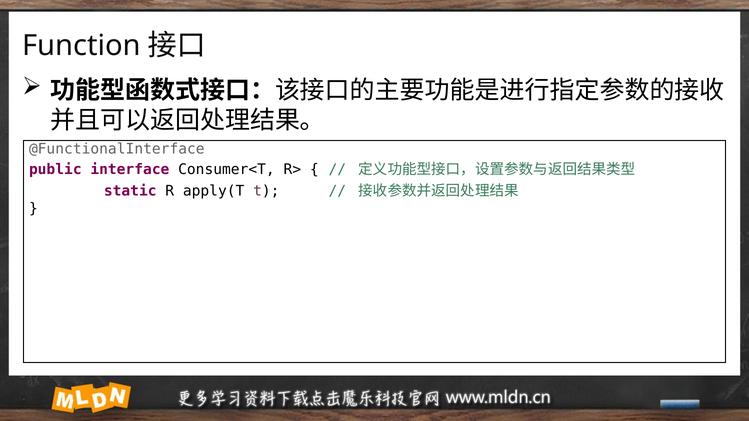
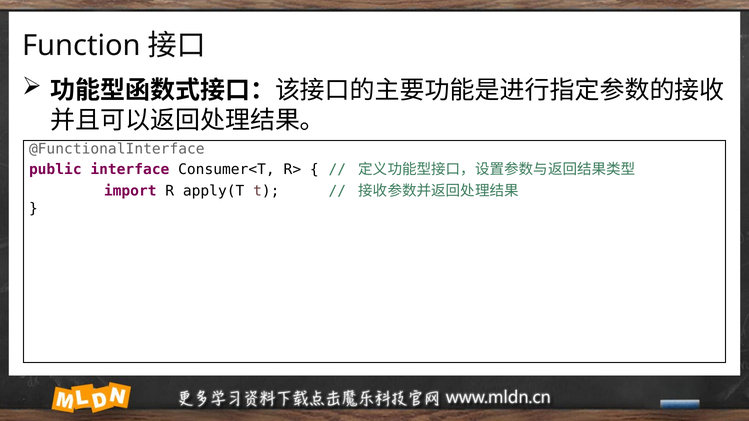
static: static -> import (130, 191)
